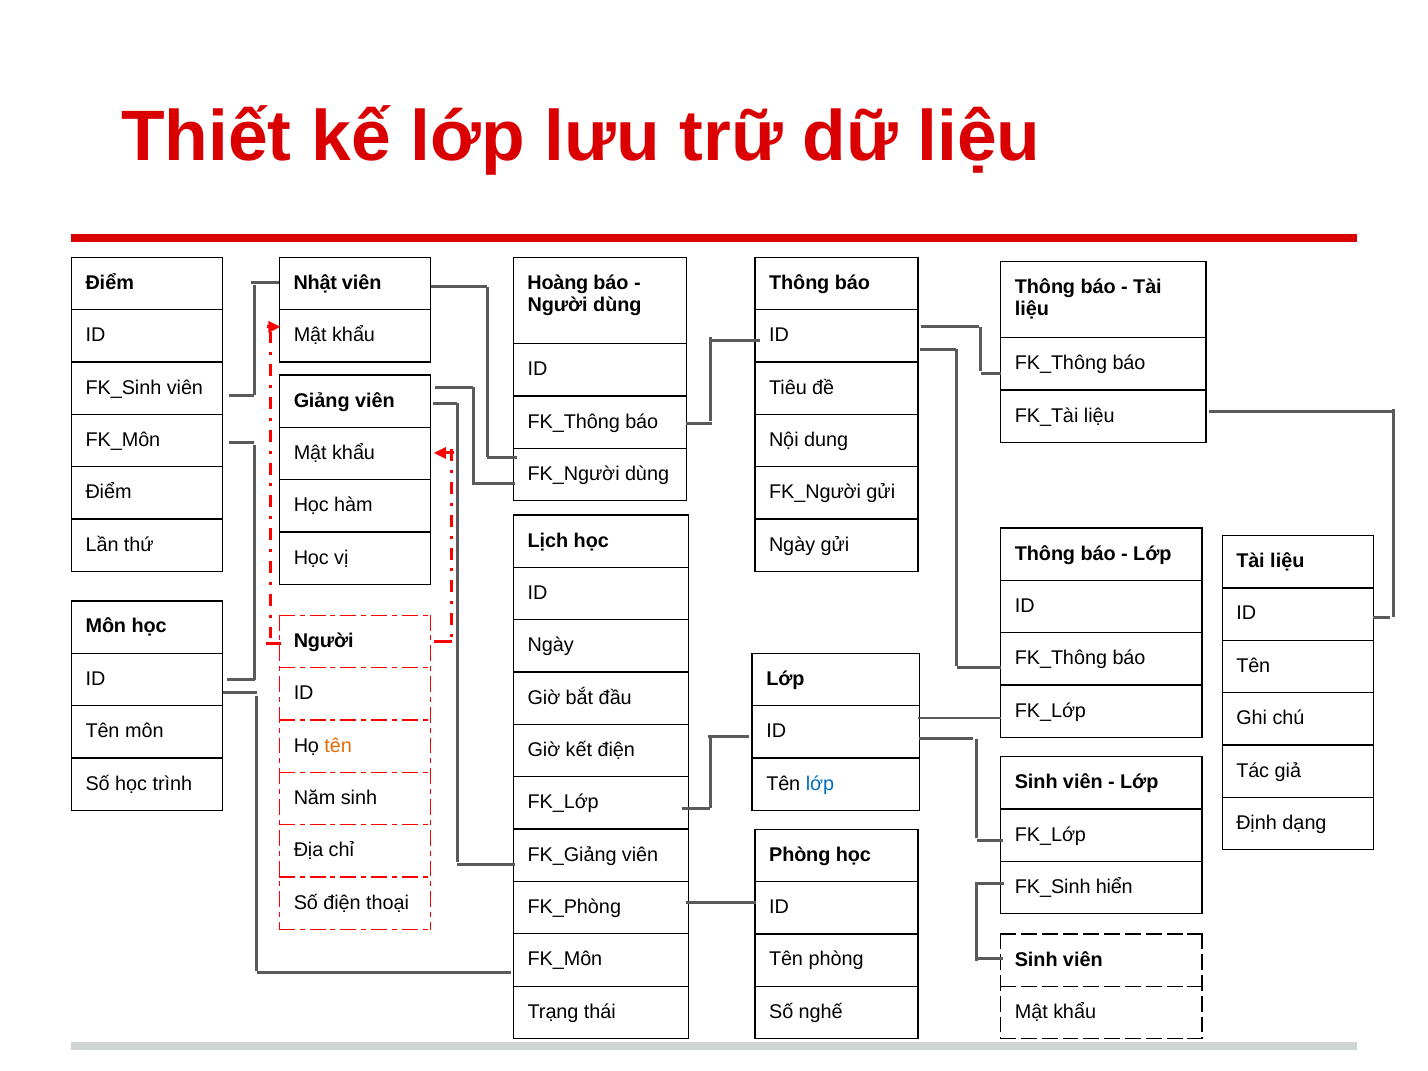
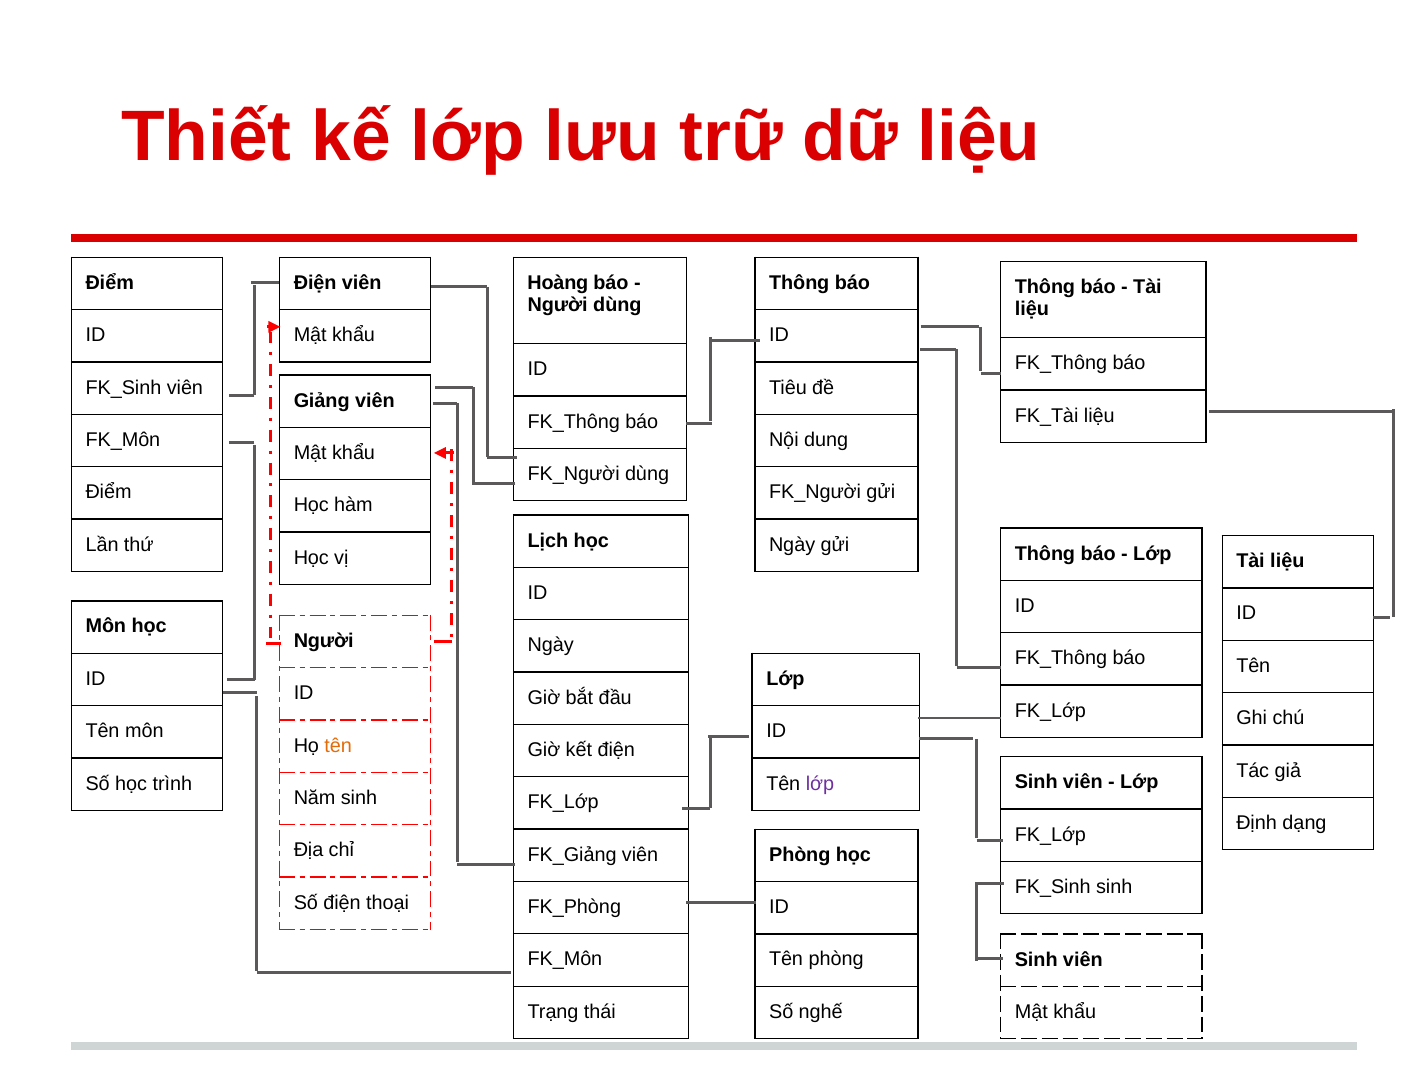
Nhật: Nhật -> Điện (315, 283)
lớp colour: blue -> purple (820, 784)
hiển: hiển -> sinh (1114, 887)
